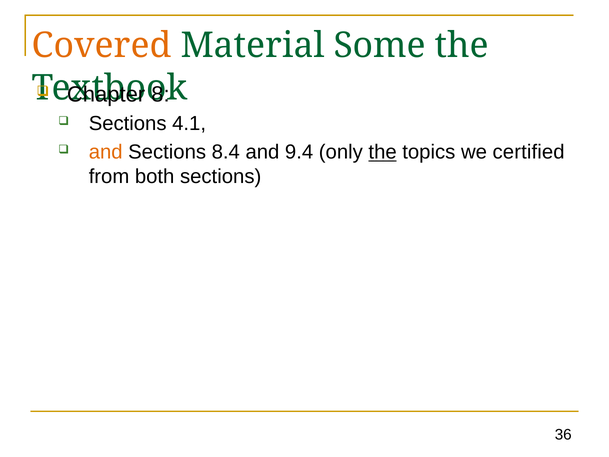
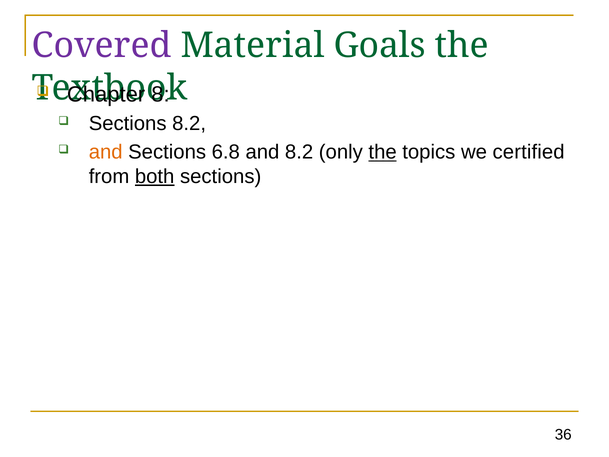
Covered colour: orange -> purple (102, 45)
Some: Some -> Goals (380, 45)
Sections 4.1: 4.1 -> 8.2 (189, 124)
8.4: 8.4 -> 6.8 (226, 152)
and 9.4: 9.4 -> 8.2 (299, 152)
both underline: none -> present (155, 176)
